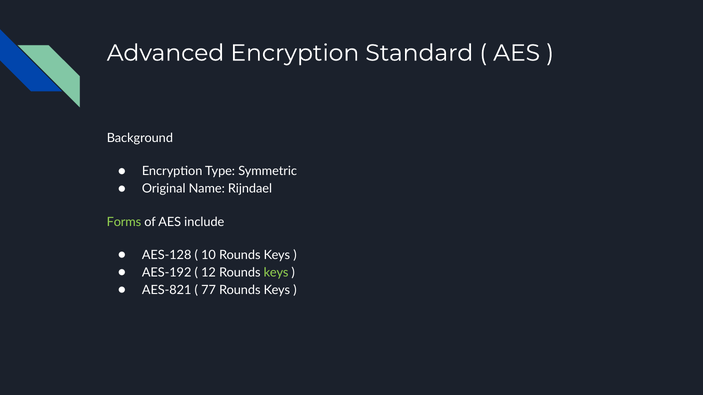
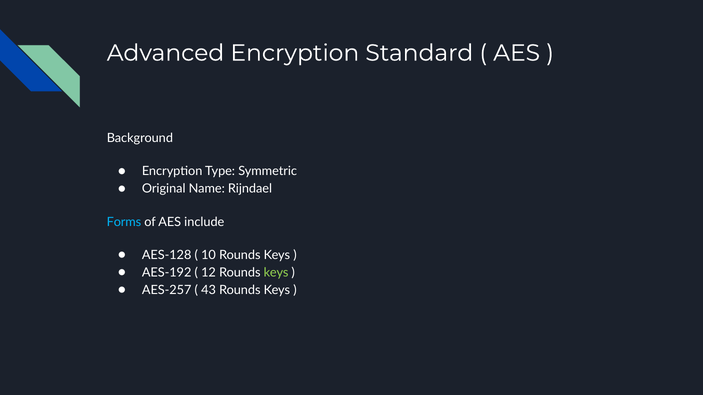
Forms colour: light green -> light blue (124, 222)
AES-821: AES-821 -> AES-257 (167, 290)
77: 77 -> 43 (209, 290)
